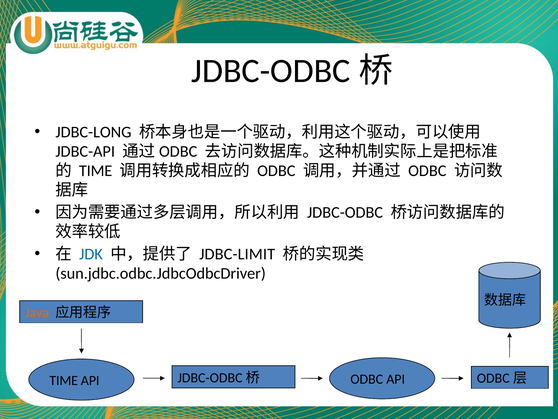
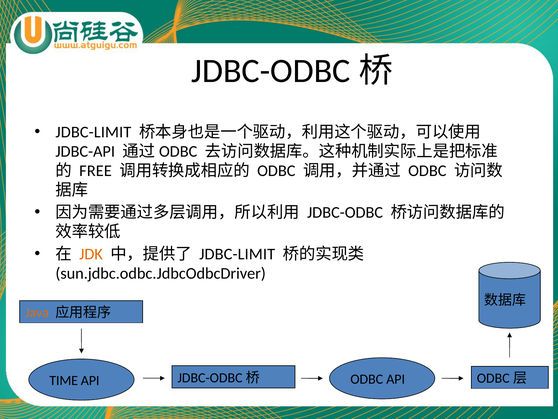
JDBC-LONG: JDBC-LONG -> JDBC-LIMIT (93, 132)
TIME: TIME -> FREE (96, 171)
JDK colour: blue -> orange (91, 254)
